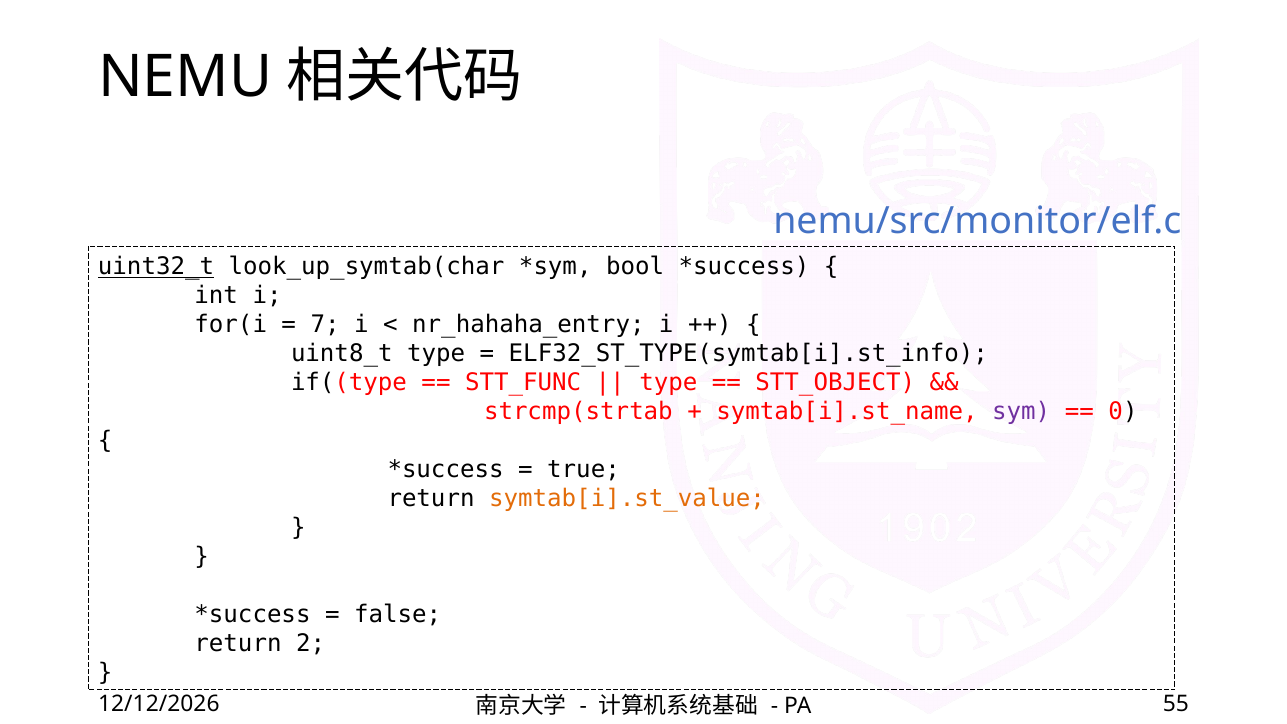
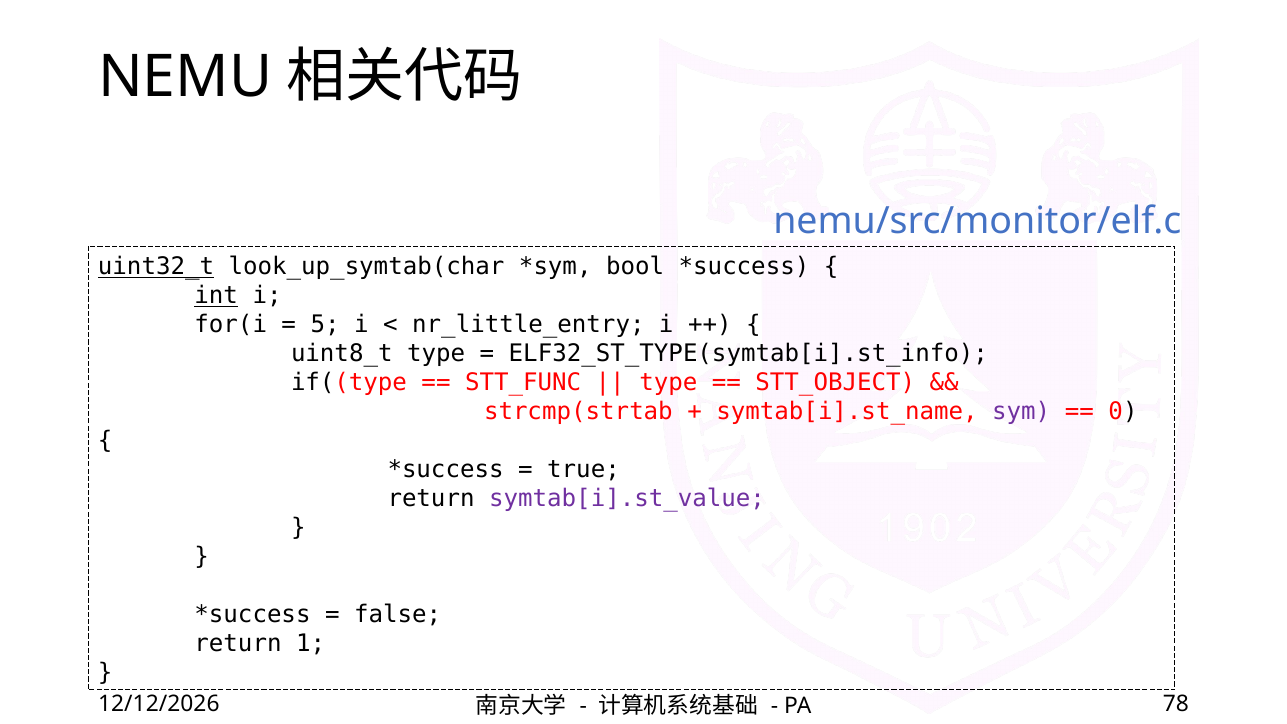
int underline: none -> present (216, 296)
7: 7 -> 5 (325, 325)
nr_hahaha_entry: nr_hahaha_entry -> nr_little_entry (528, 325)
symtab[i].st_value colour: orange -> purple (627, 499)
2: 2 -> 1 (311, 643)
55: 55 -> 78 (1176, 704)
